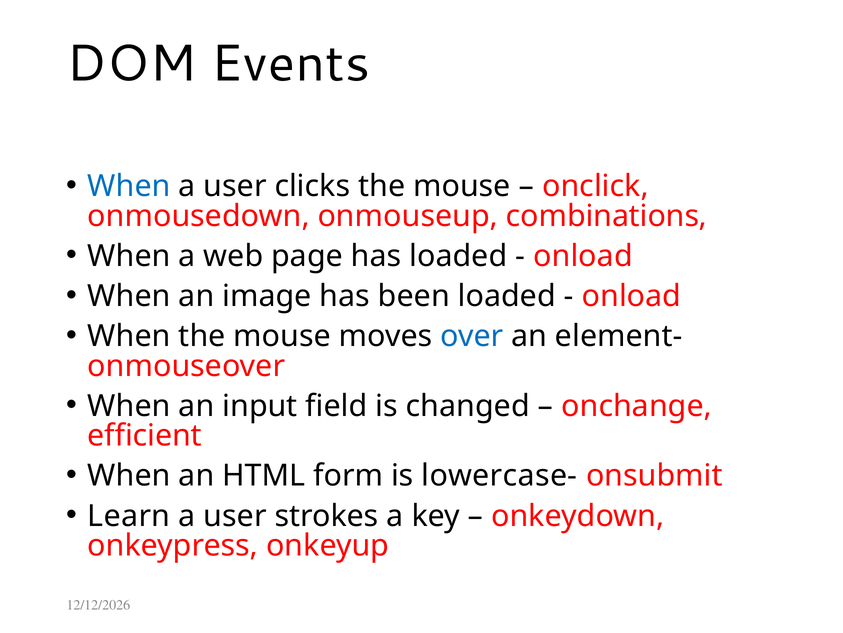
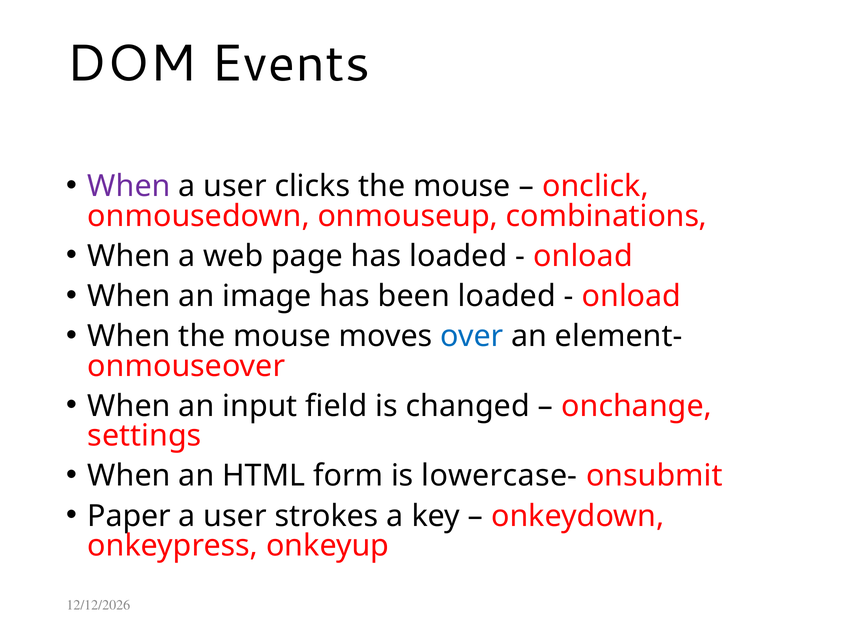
When colour: blue -> purple (129, 186)
efficient: efficient -> settings (144, 435)
Learn: Learn -> Paper (129, 515)
